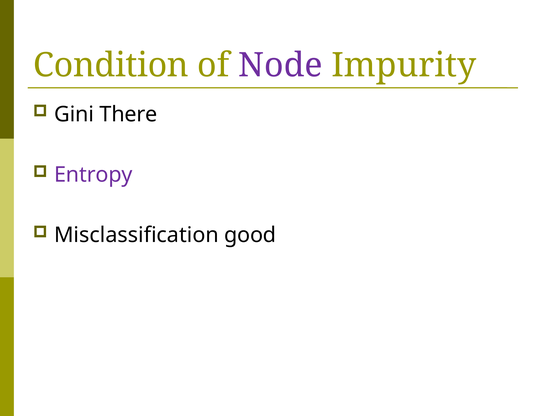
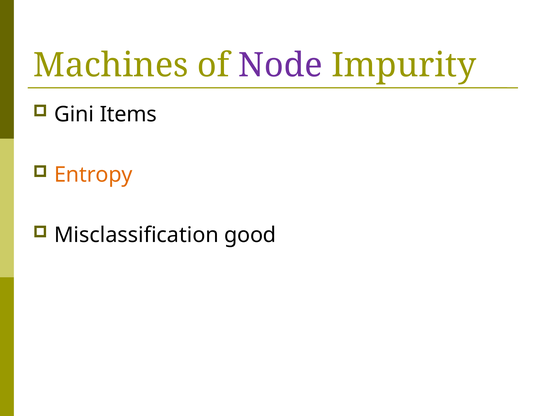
Condition: Condition -> Machines (111, 65)
There: There -> Items (128, 114)
Entropy colour: purple -> orange (93, 175)
